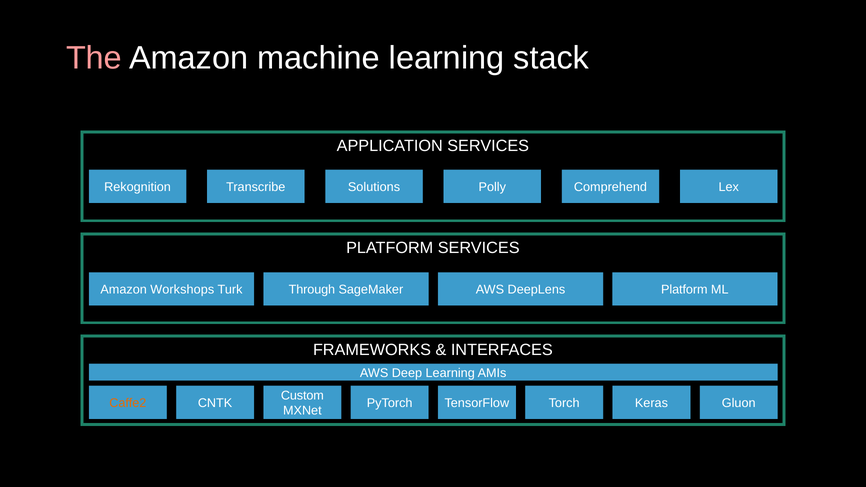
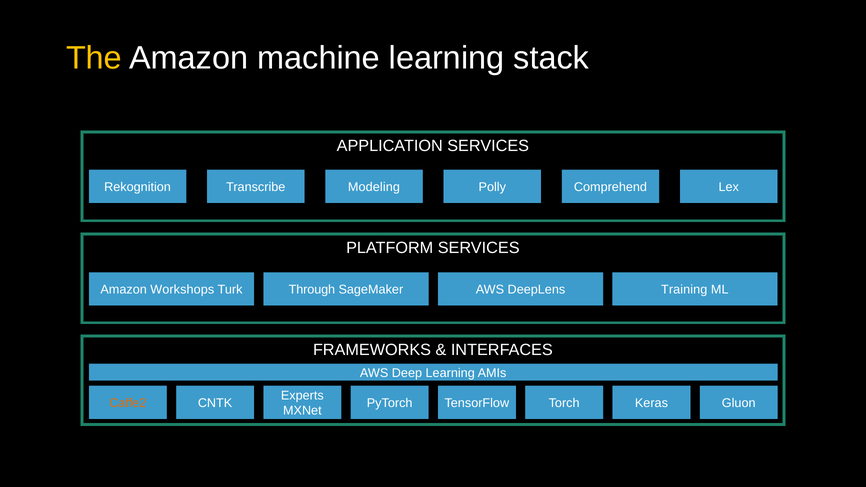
The colour: pink -> yellow (94, 58)
Solutions: Solutions -> Modeling (374, 187)
Turk Platform: Platform -> Training (684, 290)
Custom: Custom -> Experts (302, 396)
